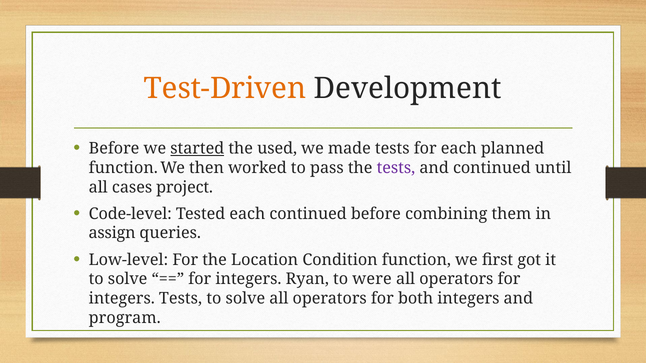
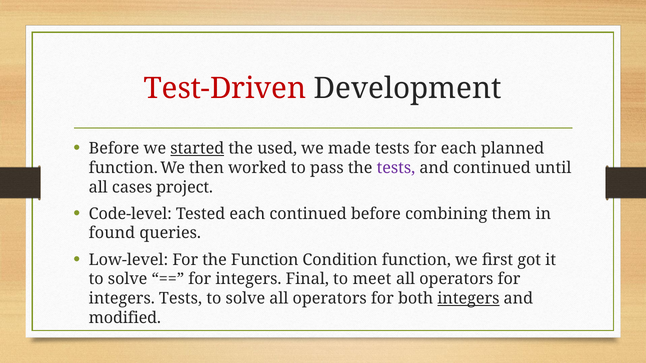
Test-Driven colour: orange -> red (225, 89)
assign: assign -> found (112, 233)
the Location: Location -> Function (265, 260)
Ryan: Ryan -> Final (307, 279)
were: were -> meet (372, 279)
integers underline: none -> present (468, 299)
program: program -> modified (125, 318)
